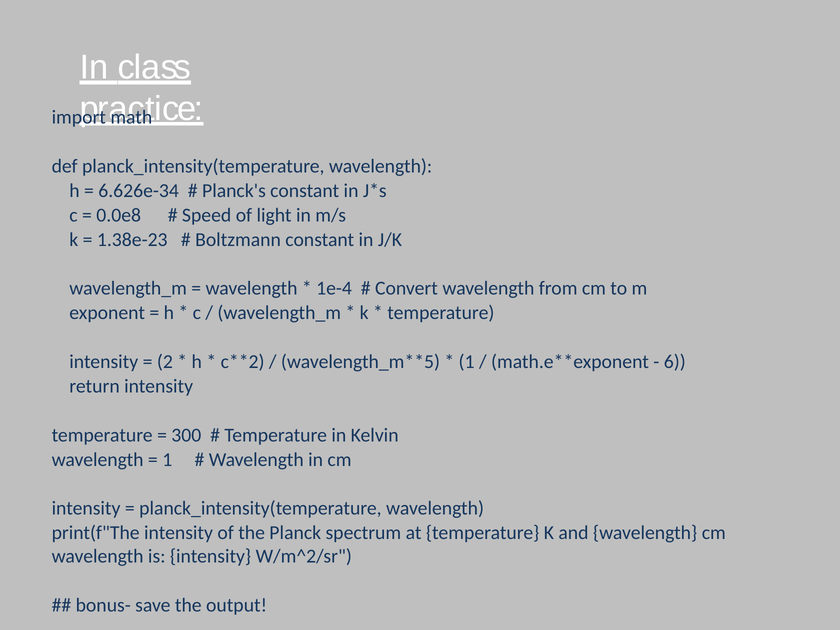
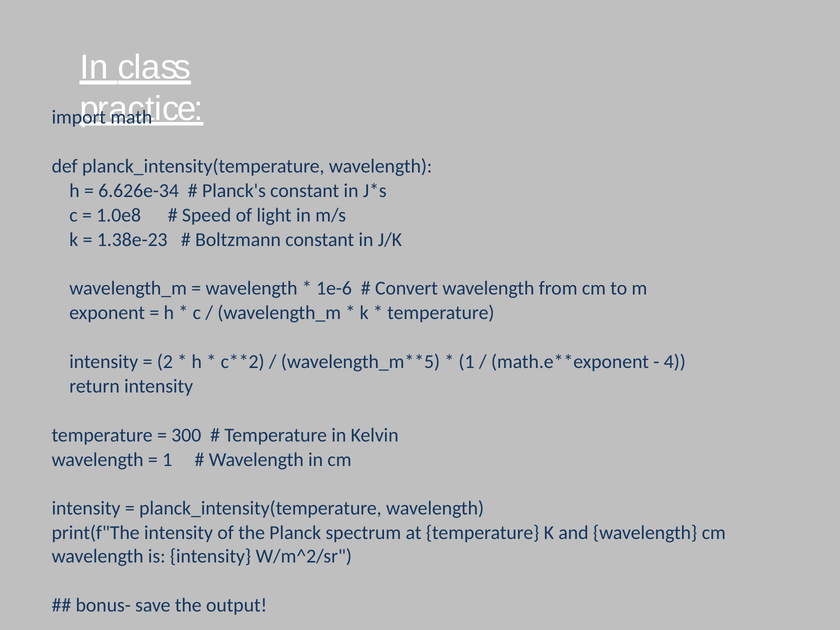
0.0e8: 0.0e8 -> 1.0e8 (119, 215)
1e-4: 1e-4 -> 1e-6 (334, 288)
6: 6 -> 4 (675, 362)
